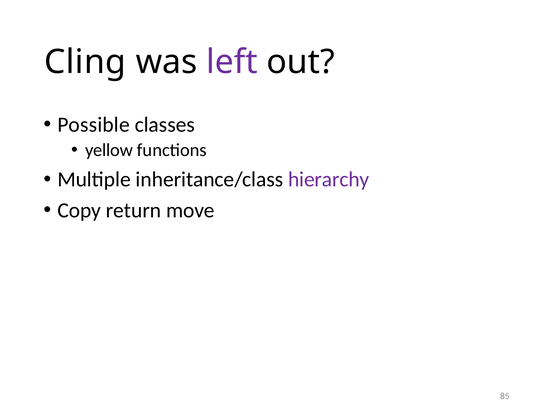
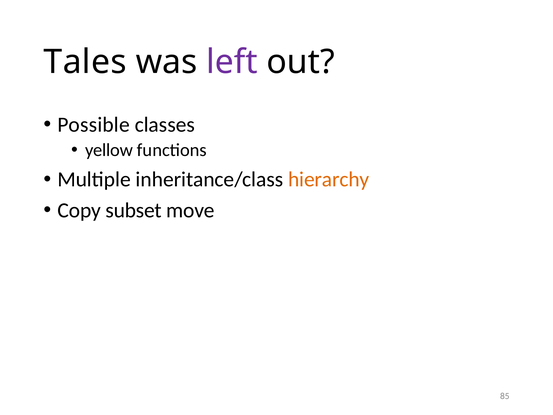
Cling: Cling -> Tales (85, 62)
hierarchy colour: purple -> orange (329, 179)
return: return -> subset (134, 210)
